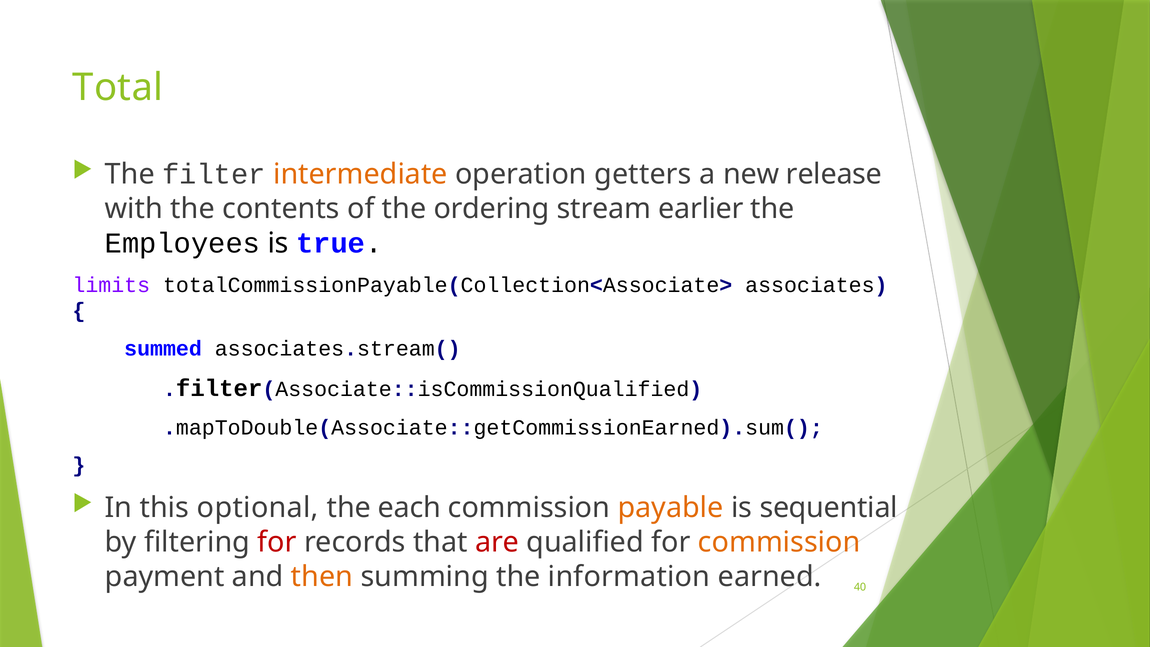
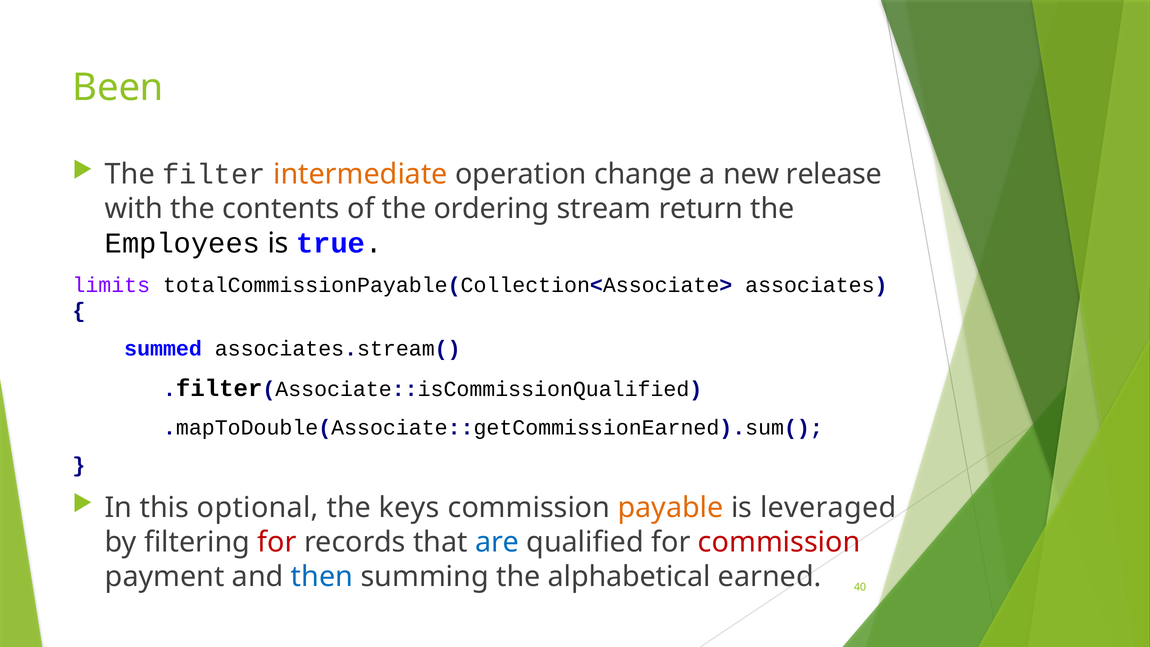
Total: Total -> Been (118, 88)
getters: getters -> change (643, 174)
earlier: earlier -> return (701, 209)
each: each -> keys (409, 508)
sequential: sequential -> leveraged (828, 508)
are colour: red -> blue (497, 542)
commission colour: orange -> red (779, 542)
then colour: orange -> blue (322, 577)
information: information -> alphabetical (629, 577)
